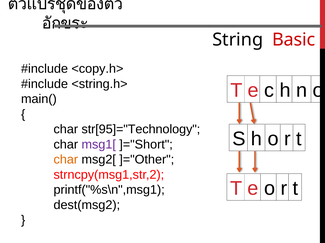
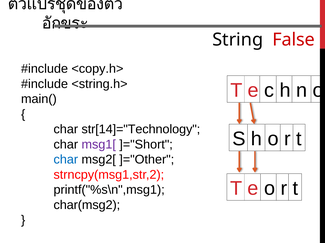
Basic: Basic -> False (294, 40)
str[95]="Technology: str[95]="Technology -> str[14]="Technology (141, 130)
char colour: orange -> blue (66, 160)
dest(msg2: dest(msg2 -> char(msg2 (87, 206)
